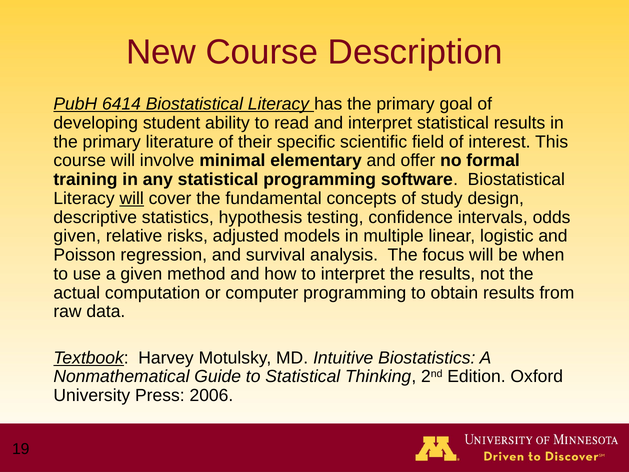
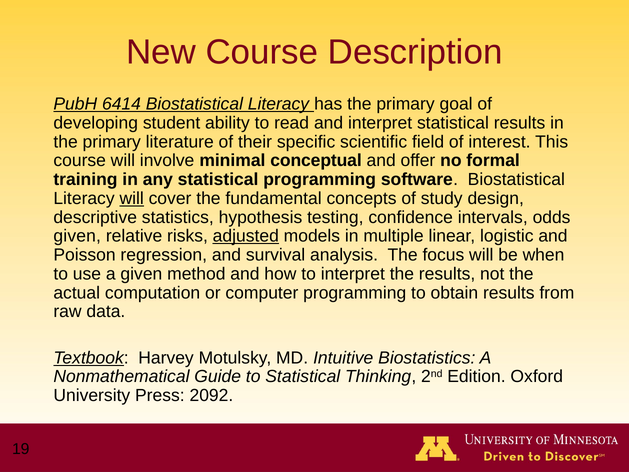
elementary: elementary -> conceptual (316, 161)
adjusted underline: none -> present (246, 236)
2006: 2006 -> 2092 (211, 395)
